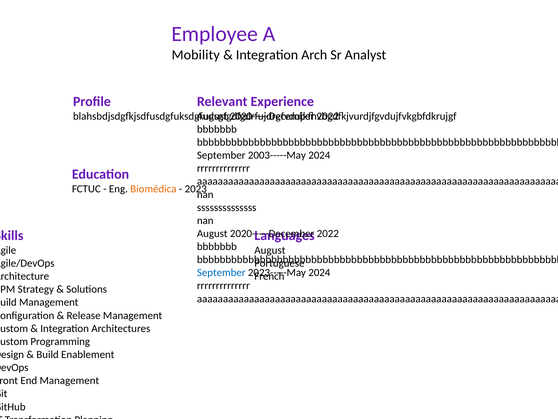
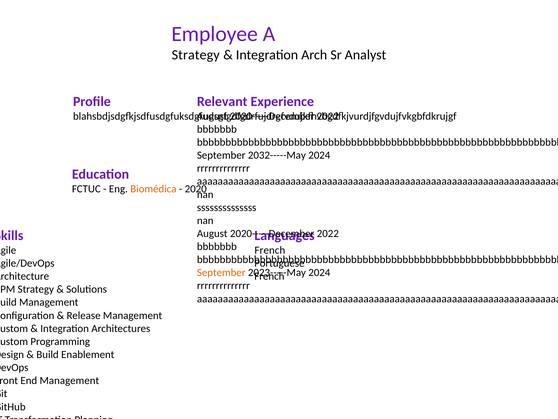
Mobility: Mobility -> Strategy (196, 55)
2003-----May: 2003-----May -> 2032-----May (277, 155)
2023: 2023 -> 2020 (196, 189)
August: August -> French (270, 250)
September colour: blue -> orange (221, 272)
